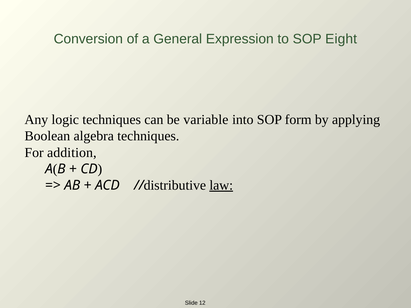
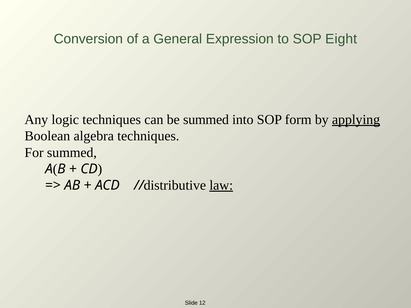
be variable: variable -> summed (206, 120)
applying underline: none -> present (356, 120)
For addition: addition -> summed (72, 153)
